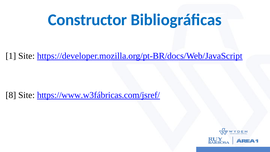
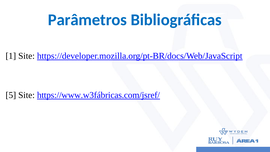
Constructor: Constructor -> Parâmetros (87, 20)
8: 8 -> 5 (11, 95)
